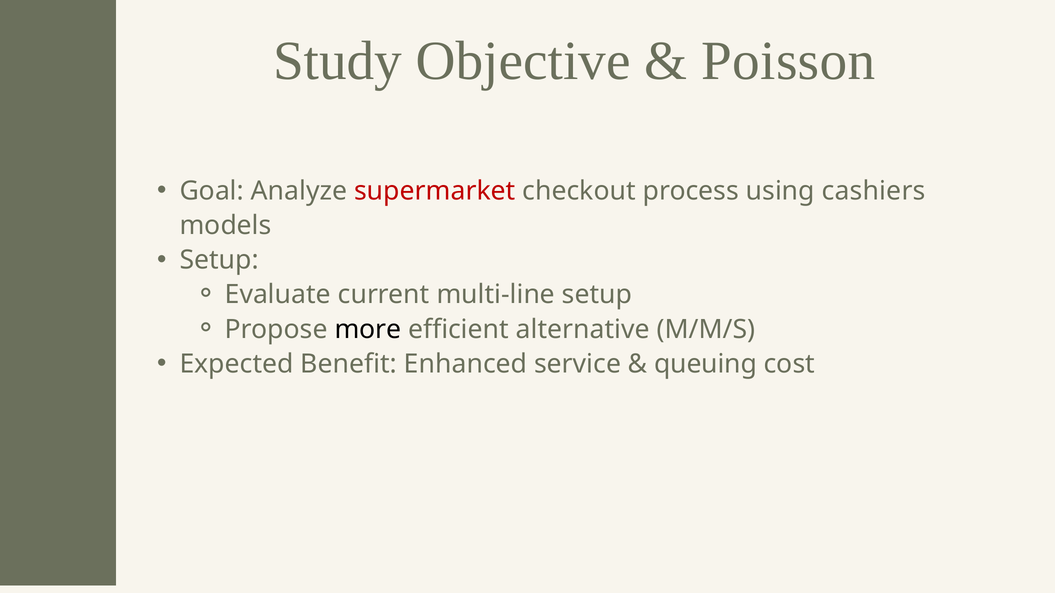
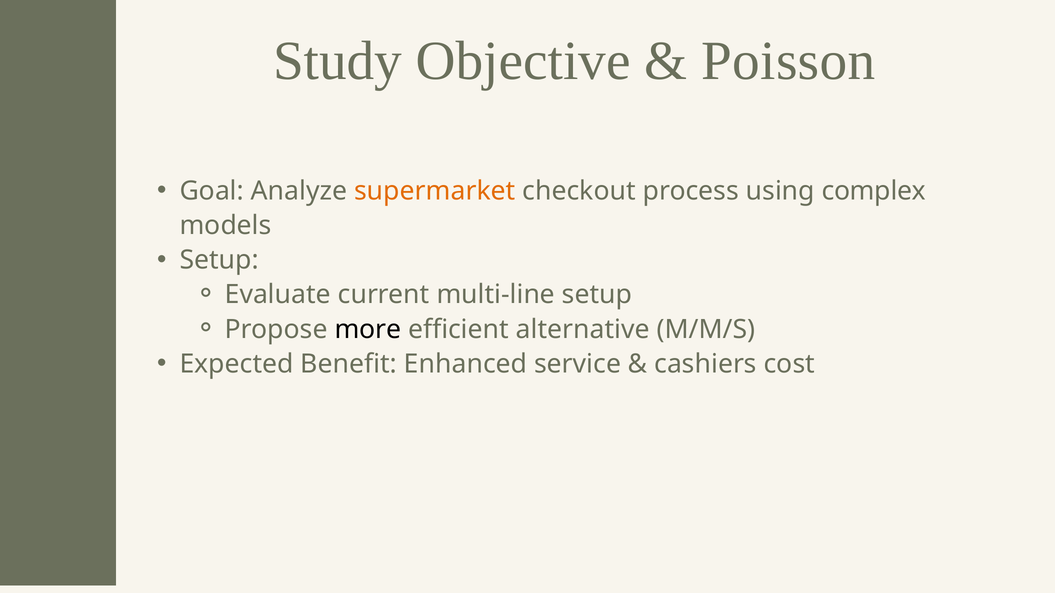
supermarket colour: red -> orange (435, 191)
cashiers: cashiers -> complex (874, 191)
queuing: queuing -> cashiers (706, 364)
